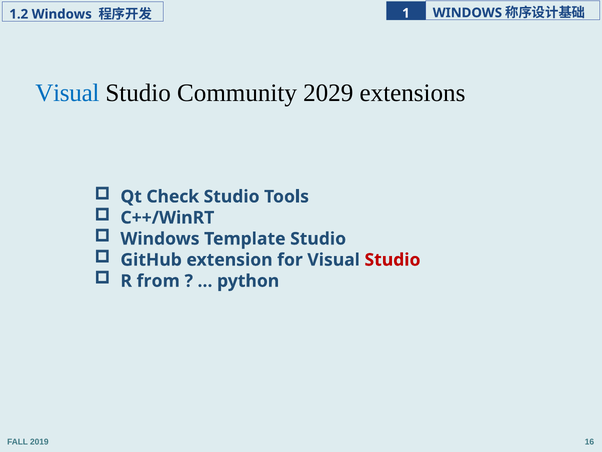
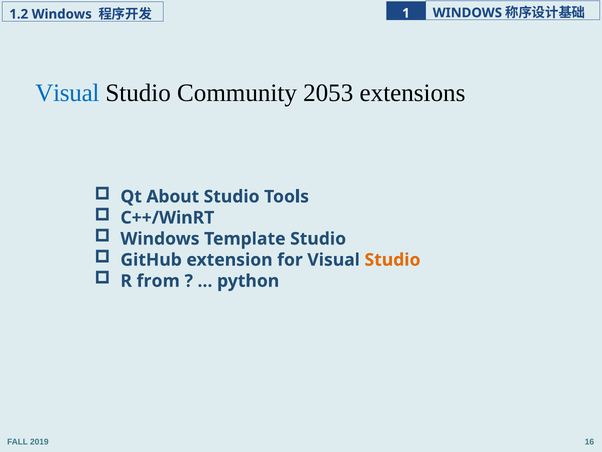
2029: 2029 -> 2053 (328, 93)
Check: Check -> About (173, 196)
Studio colour: red -> orange (392, 260)
